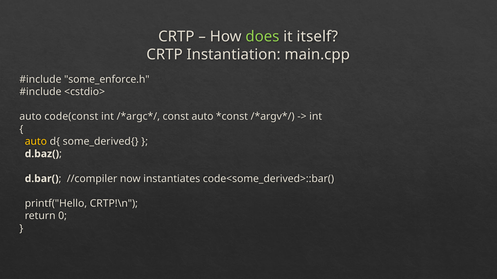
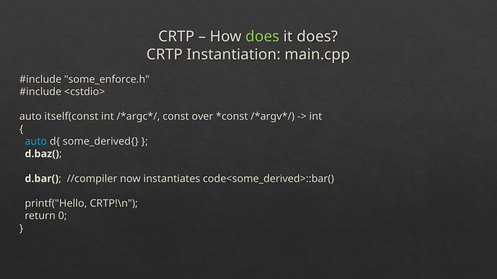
it itself: itself -> does (317, 37)
code(const: code(const -> itself(const (71, 117)
const auto: auto -> over (202, 117)
auto colour: yellow -> light blue (36, 142)
